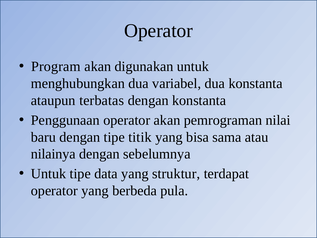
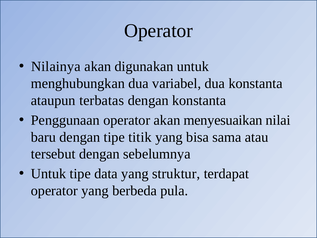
Program: Program -> Nilainya (56, 67)
pemrograman: pemrograman -> menyesuaikan (223, 120)
nilainya: nilainya -> tersebut (53, 154)
